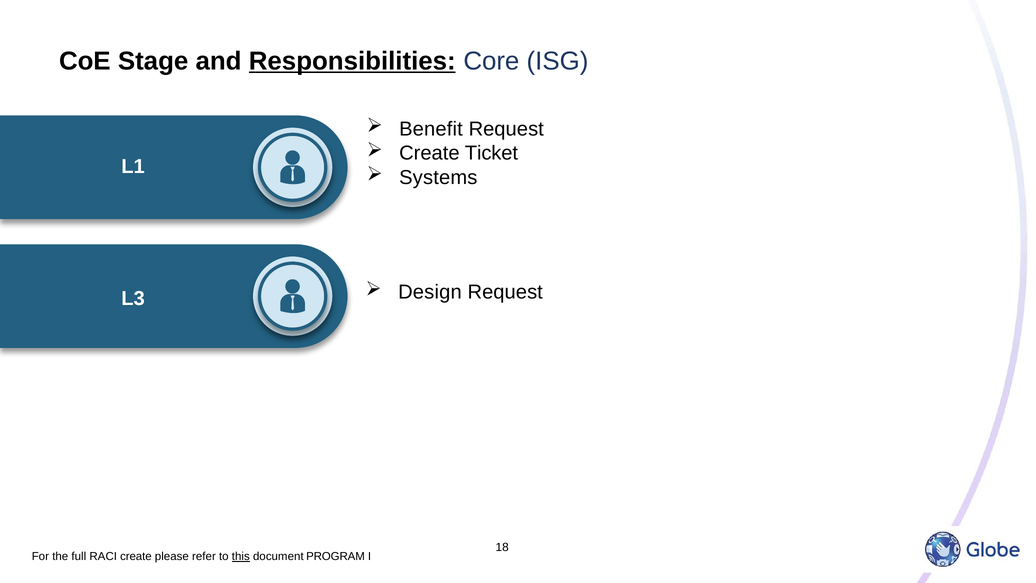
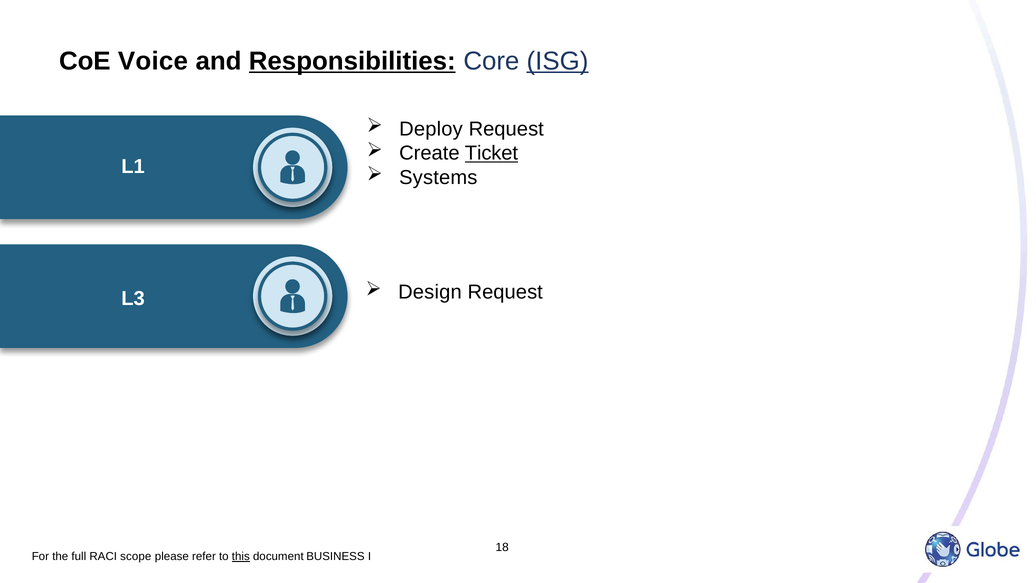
Stage: Stage -> Voice (153, 61)
ISG underline: none -> present (557, 61)
Benefit: Benefit -> Deploy (431, 129)
Ticket underline: none -> present (491, 153)
RACI create: create -> scope (136, 556)
PROGRAM: PROGRAM -> BUSINESS (335, 556)
